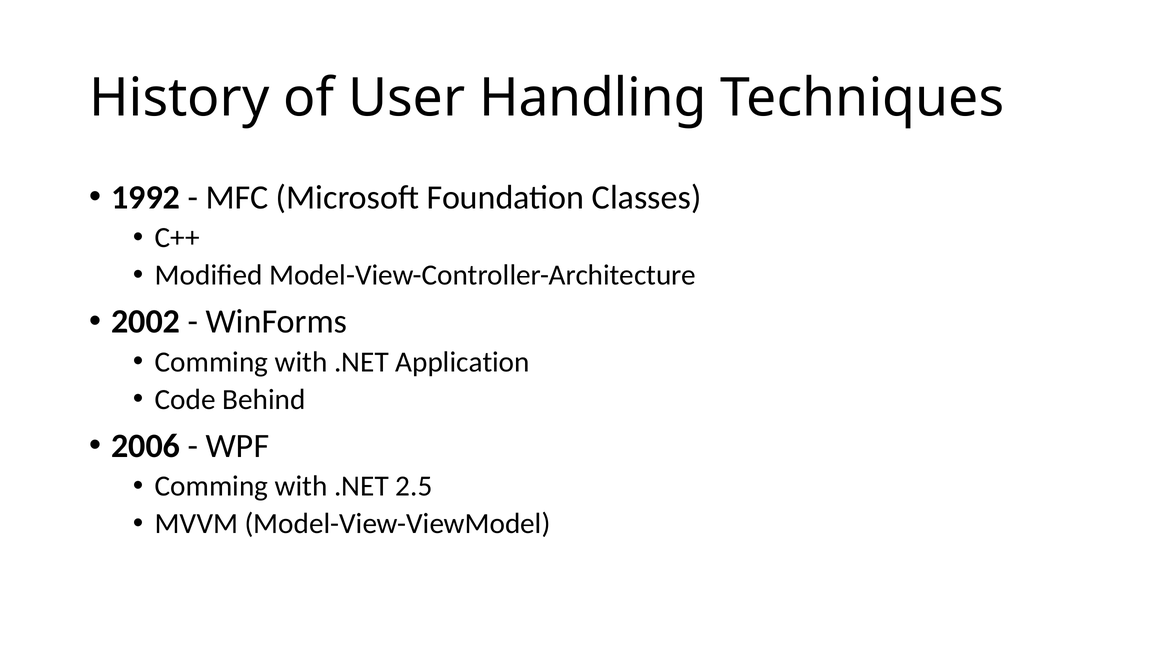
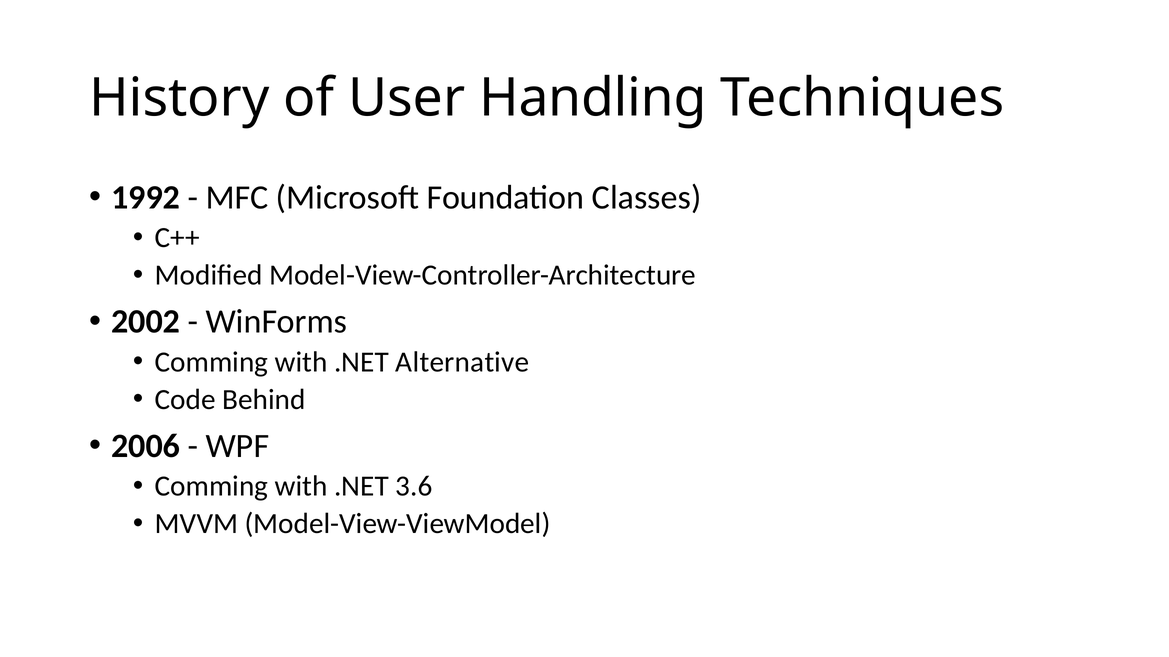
Application: Application -> Alternative (462, 362)
2.5: 2.5 -> 3.6 (414, 486)
